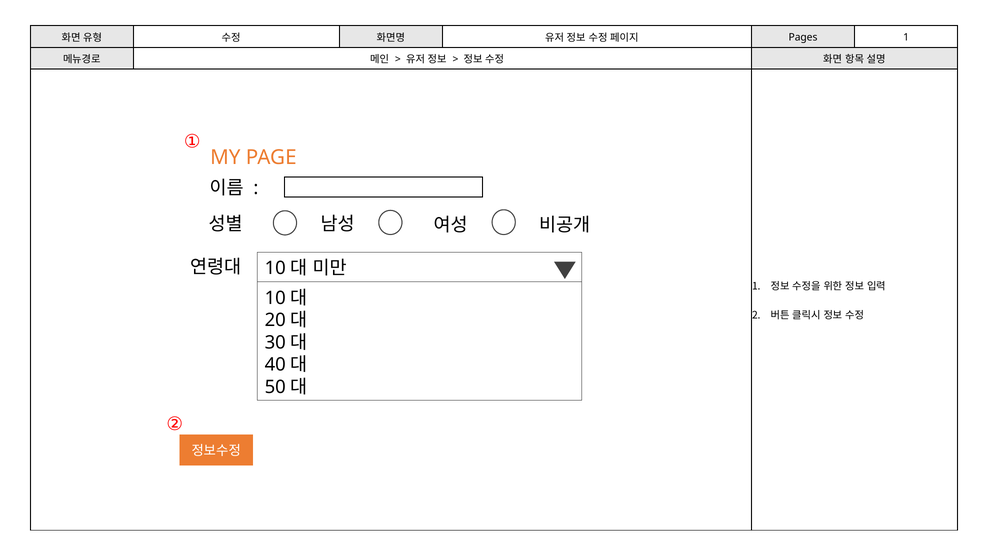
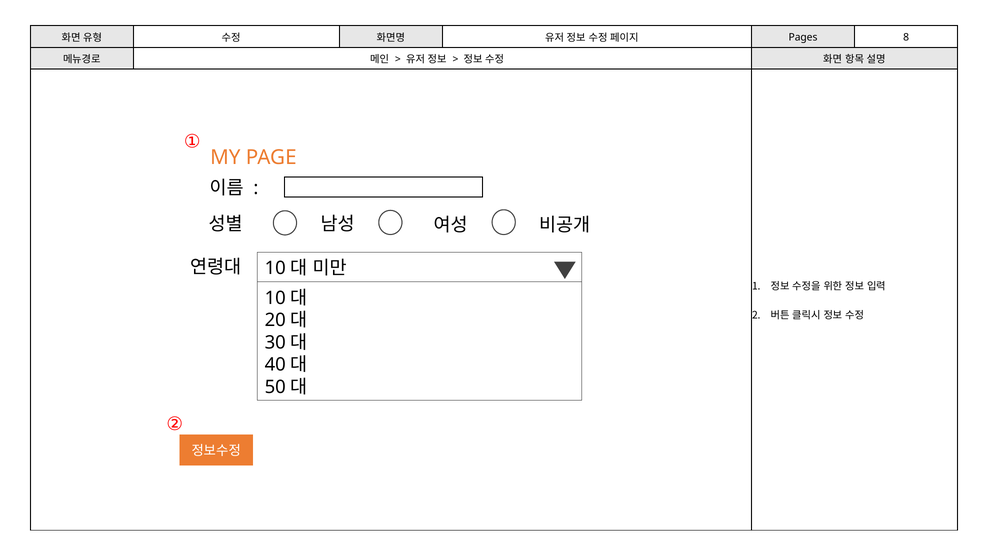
Pages 1: 1 -> 8 (906, 37)
